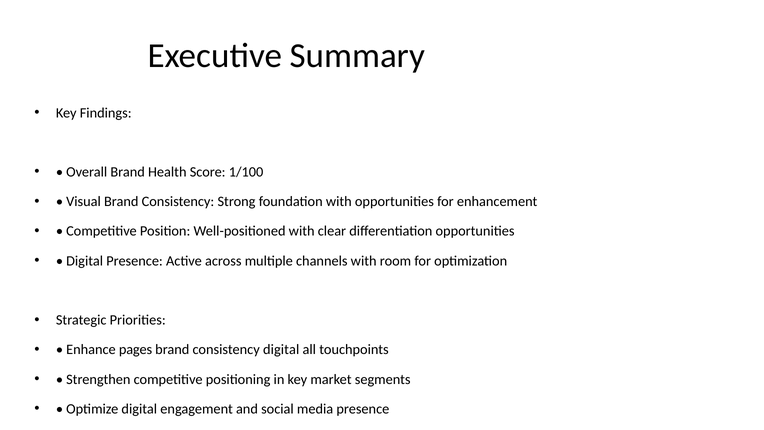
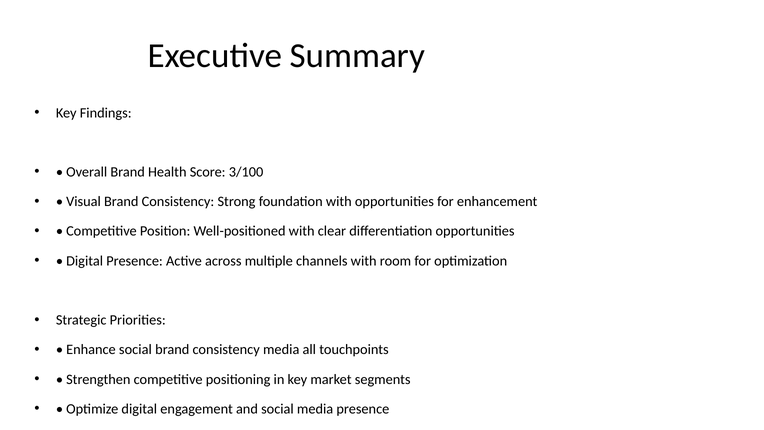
1/100: 1/100 -> 3/100 (246, 172)
Enhance pages: pages -> social (135, 350)
consistency digital: digital -> media (281, 350)
